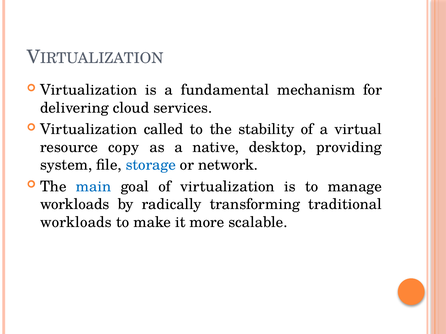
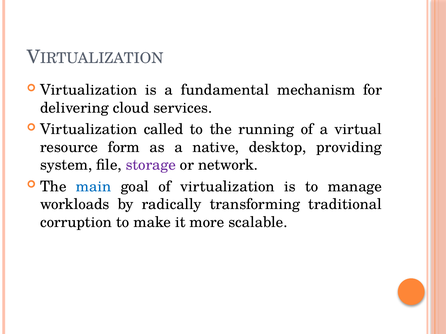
stability: stability -> running (266, 130)
copy: copy -> form (124, 147)
storage colour: blue -> purple (151, 165)
workloads: workloads -> corruption (76, 223)
